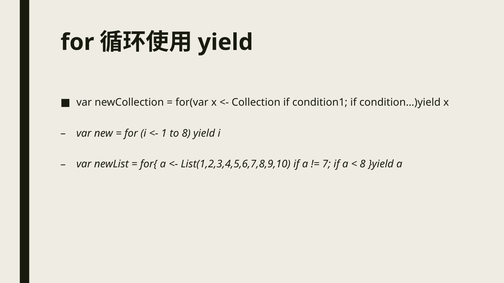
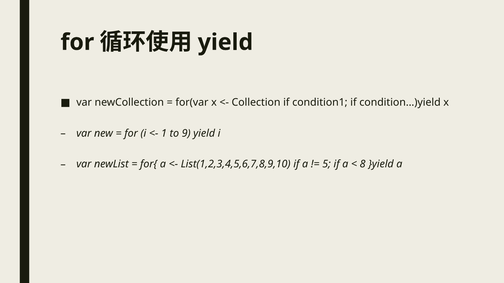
to 8: 8 -> 9 (186, 133)
7: 7 -> 5 (327, 164)
